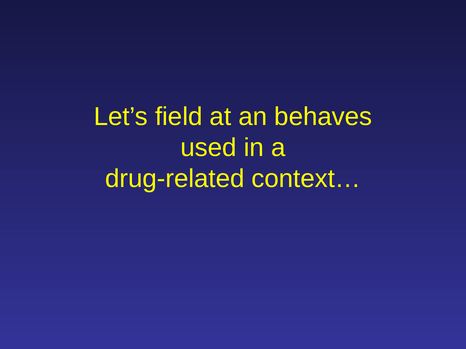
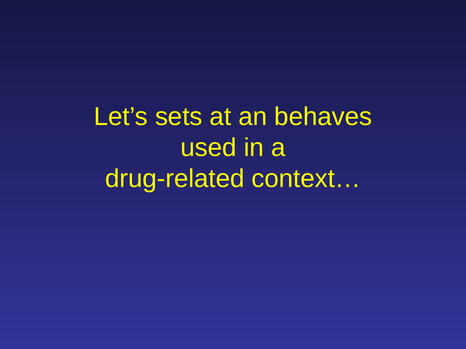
field: field -> sets (179, 117)
